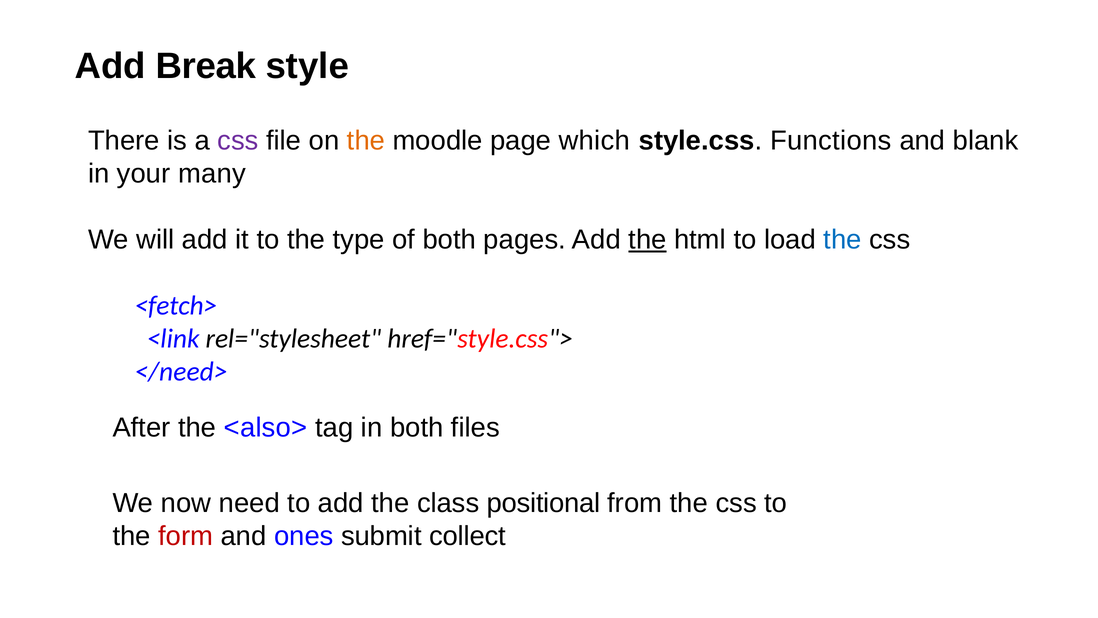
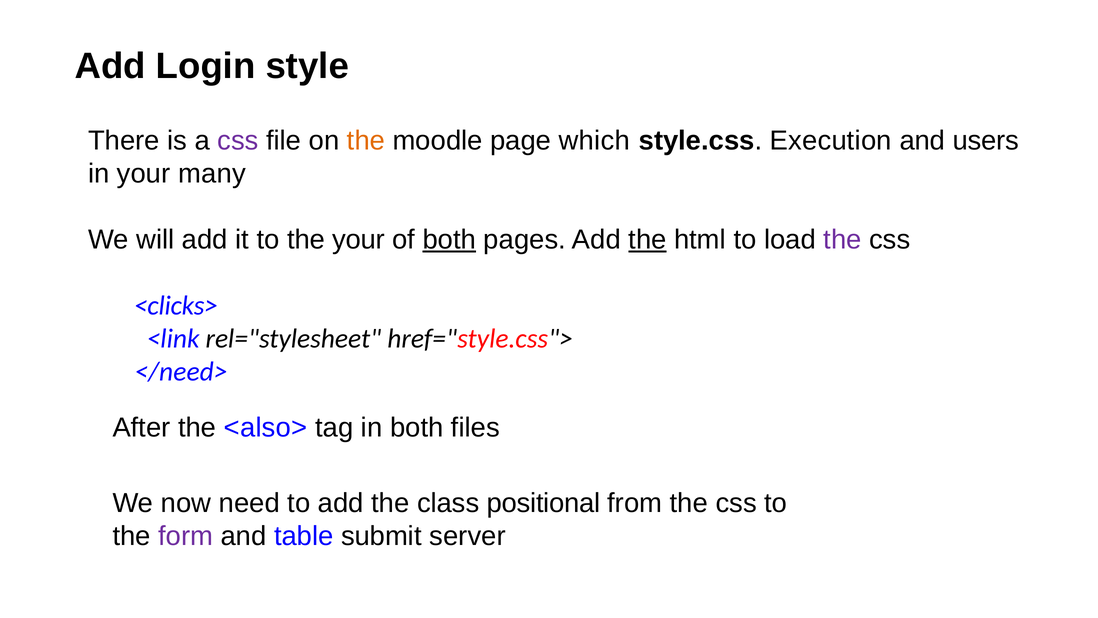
Break: Break -> Login (206, 66)
Functions: Functions -> Execution (831, 141)
blank: blank -> users (986, 141)
the type: type -> your (359, 240)
both underline: none -> present (449, 240)
the colour: blue -> purple (843, 240)
<fetch>: <fetch> -> <clicks> (176, 305)
form colour: red -> purple (186, 536)
ones: ones -> table (304, 536)
collect: collect -> server (468, 536)
